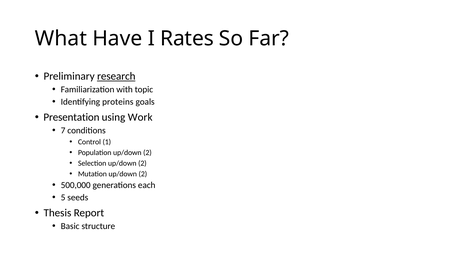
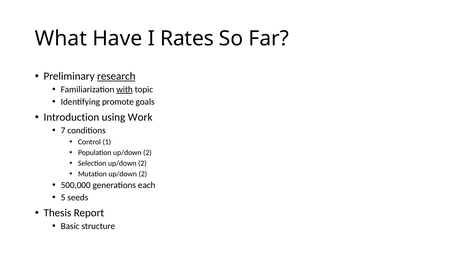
with underline: none -> present (125, 90)
proteins: proteins -> promote (118, 102)
Presentation: Presentation -> Introduction (71, 117)
